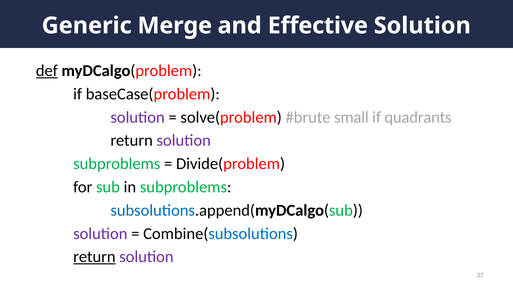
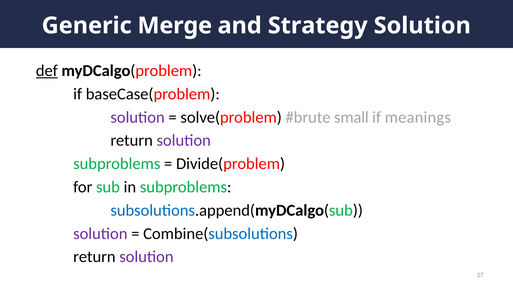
Effective: Effective -> Strategy (318, 26)
quadrants: quadrants -> meanings (418, 117)
return underline: present -> none (94, 257)
